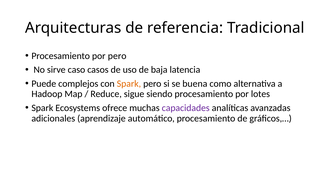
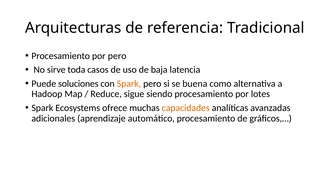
caso: caso -> toda (76, 70)
complejos: complejos -> soluciones (78, 84)
capacidades colour: purple -> orange (186, 108)
